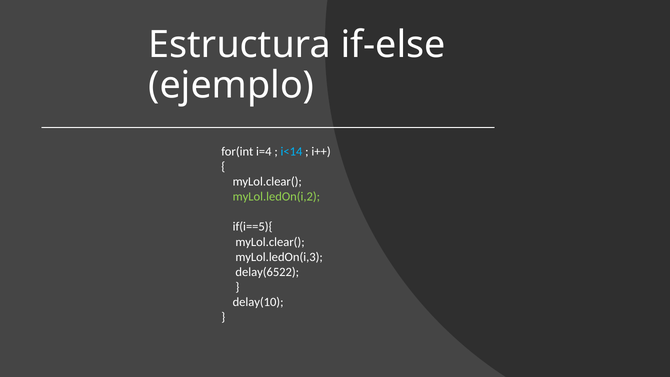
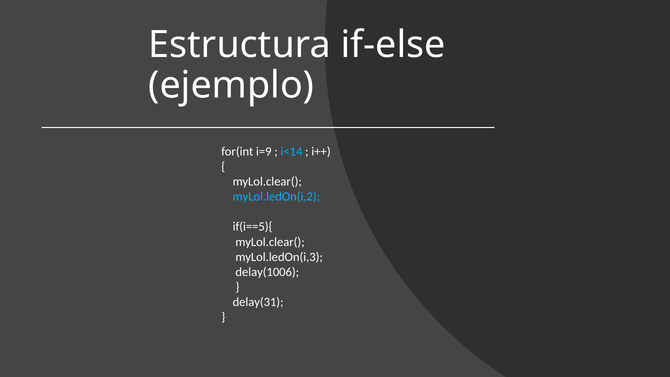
i=4: i=4 -> i=9 (264, 151)
myLol.ledOn(i,2 colour: light green -> light blue (276, 197)
delay(6522: delay(6522 -> delay(1006 (267, 272)
delay(10: delay(10 -> delay(31 (258, 302)
